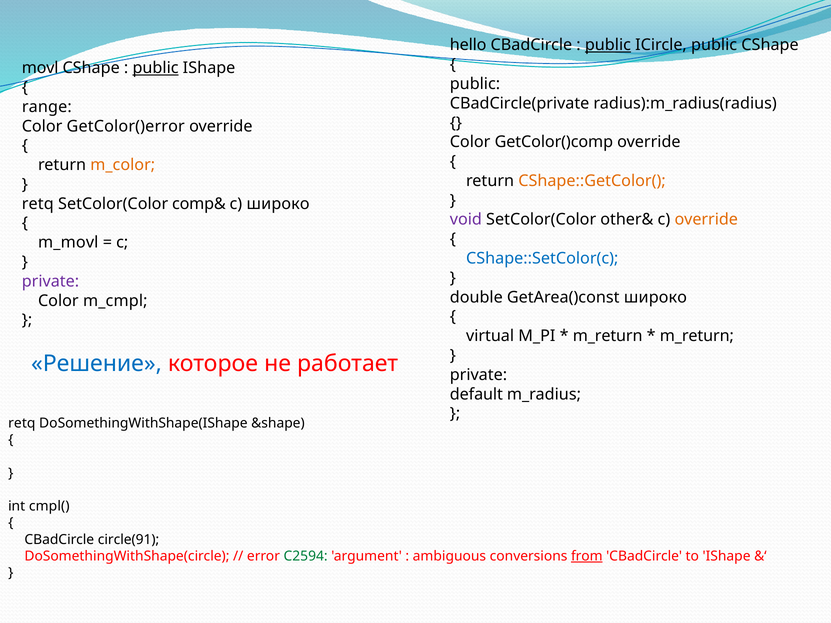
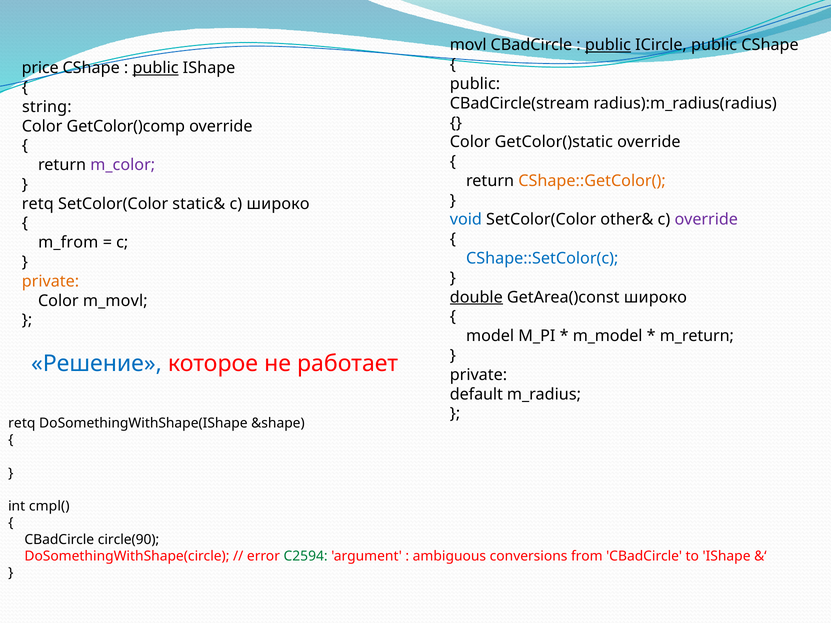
hello: hello -> movl (468, 45)
movl: movl -> price (40, 68)
CBadCircle(private: CBadCircle(private -> CBadCircle(stream (520, 103)
range: range -> string (47, 107)
GetColor()error: GetColor()error -> GetColor()comp (126, 126)
GetColor()comp: GetColor()comp -> GetColor()static (554, 142)
m_color colour: orange -> purple (123, 165)
comp&: comp& -> static& (199, 204)
void colour: purple -> blue (466, 220)
override colour: orange -> purple (706, 220)
m_movl: m_movl -> m_from (68, 243)
private colour: purple -> orange (50, 281)
double underline: none -> present (476, 297)
m_cmpl: m_cmpl -> m_movl (115, 301)
virtual: virtual -> model (490, 336)
m_return: m_return -> m_model (608, 336)
circle(91: circle(91 -> circle(90 (129, 540)
from underline: present -> none (587, 556)
